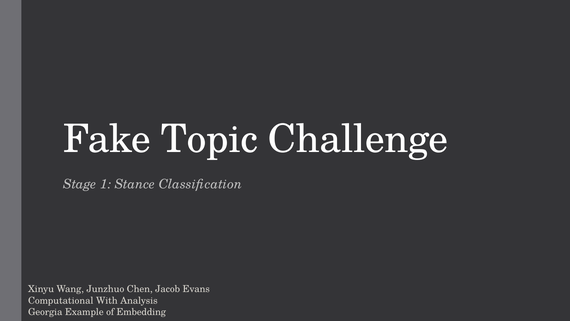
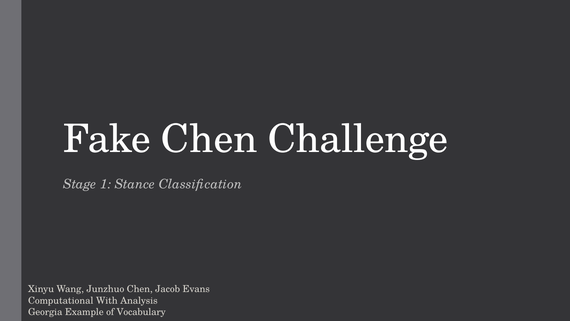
Fake Topic: Topic -> Chen (209, 139)
Embedding: Embedding -> Vocabulary (141, 312)
